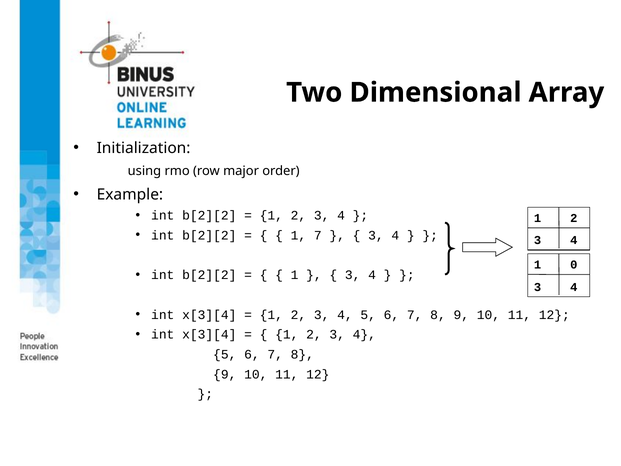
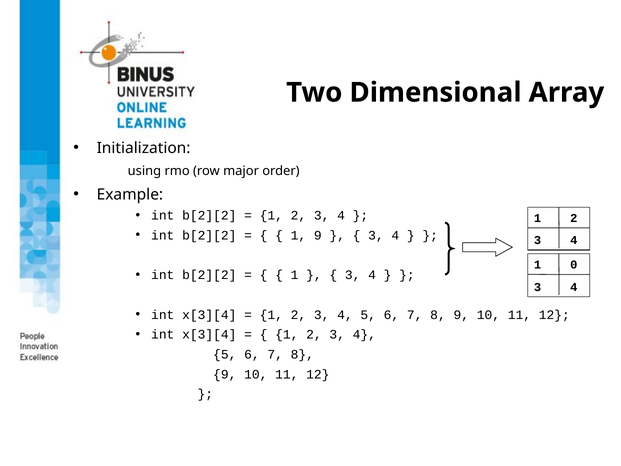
1 7: 7 -> 9 (318, 235)
